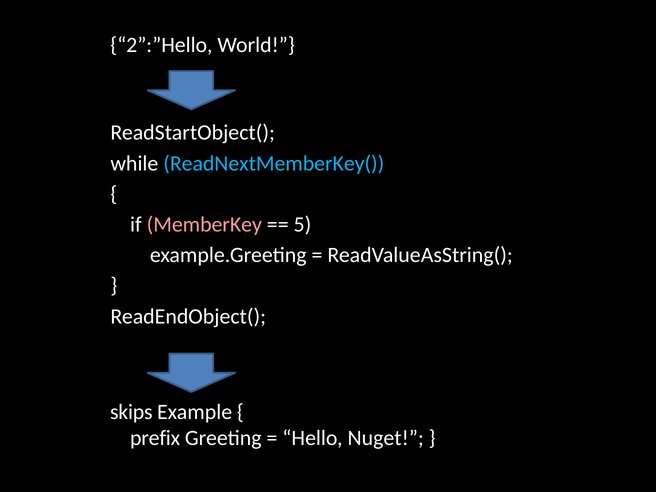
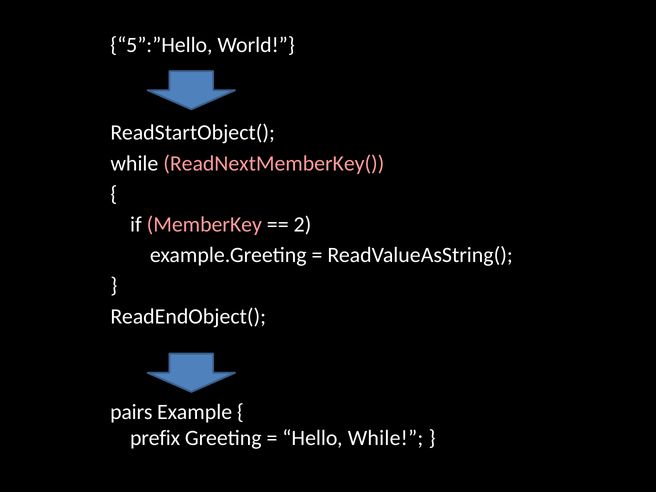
2”:”Hello: 2”:”Hello -> 5”:”Hello (161, 45)
ReadNextMemberKey( colour: light blue -> pink (274, 163)
5: 5 -> 2 (302, 225)
skips: skips -> pairs (131, 412)
Hello Nuget: Nuget -> While (386, 438)
